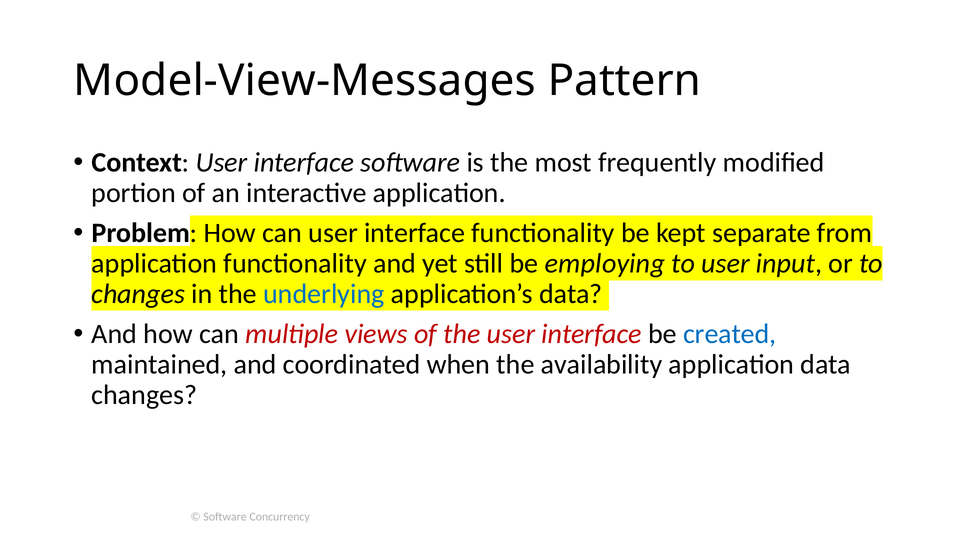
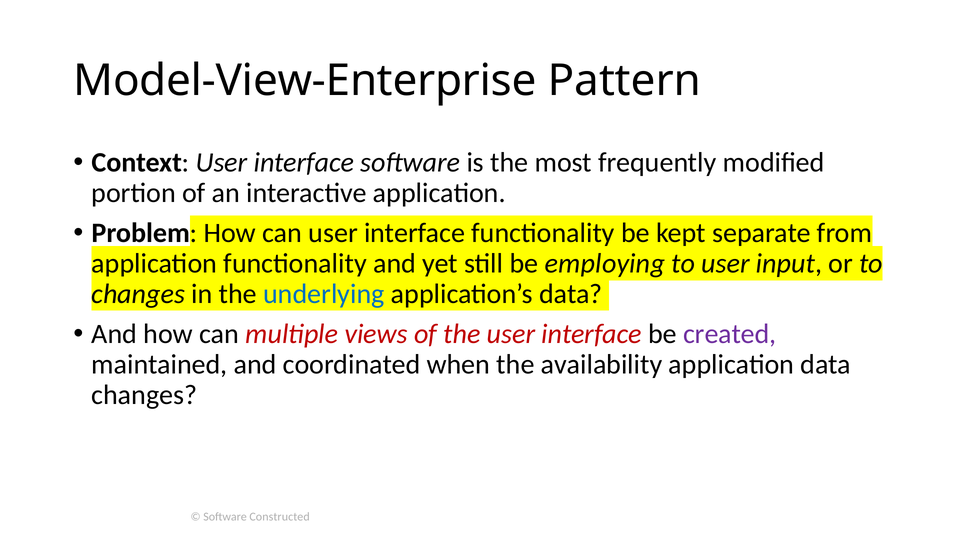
Model-View-Messages: Model-View-Messages -> Model-View-Enterprise (305, 81)
created colour: blue -> purple (730, 335)
Concurrency: Concurrency -> Constructed (280, 517)
